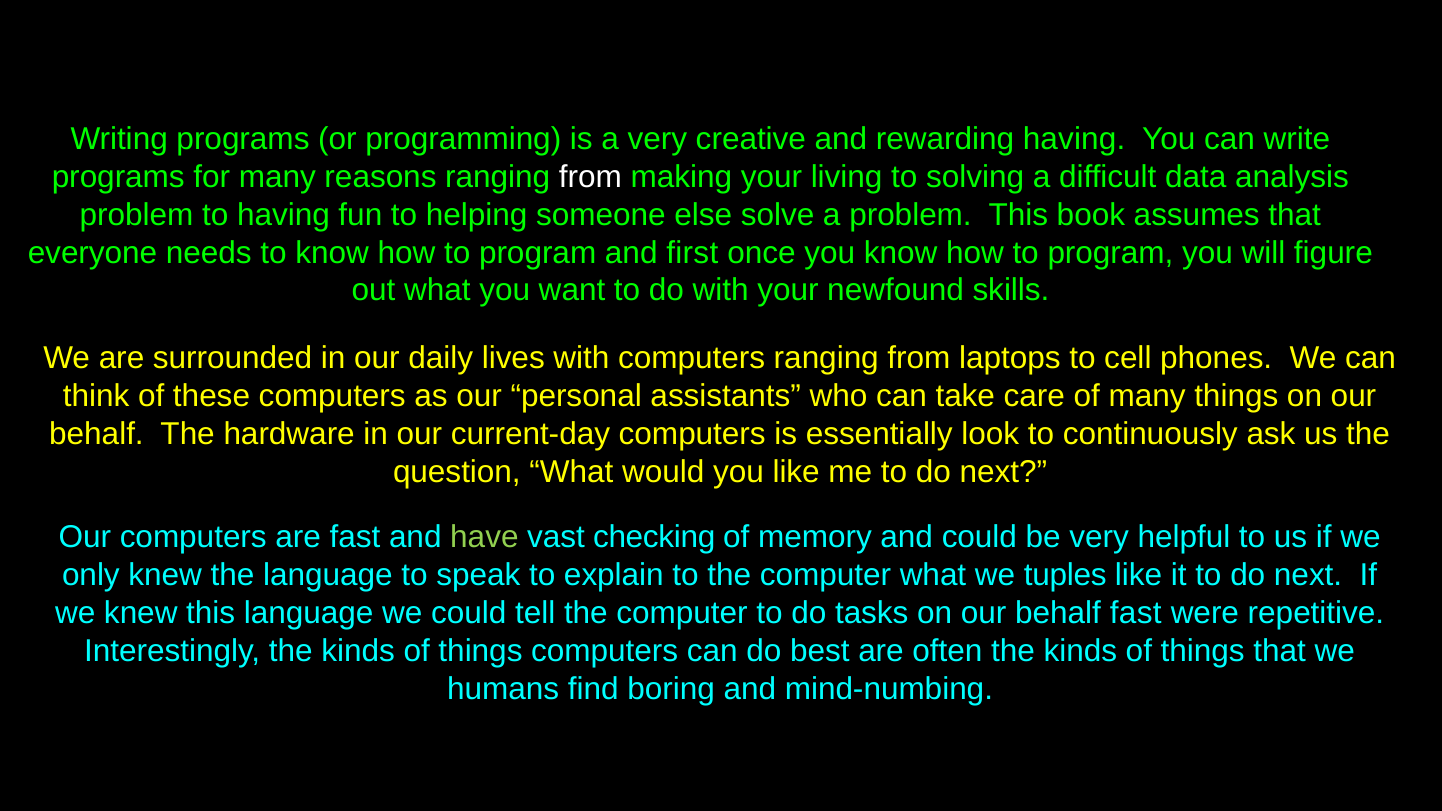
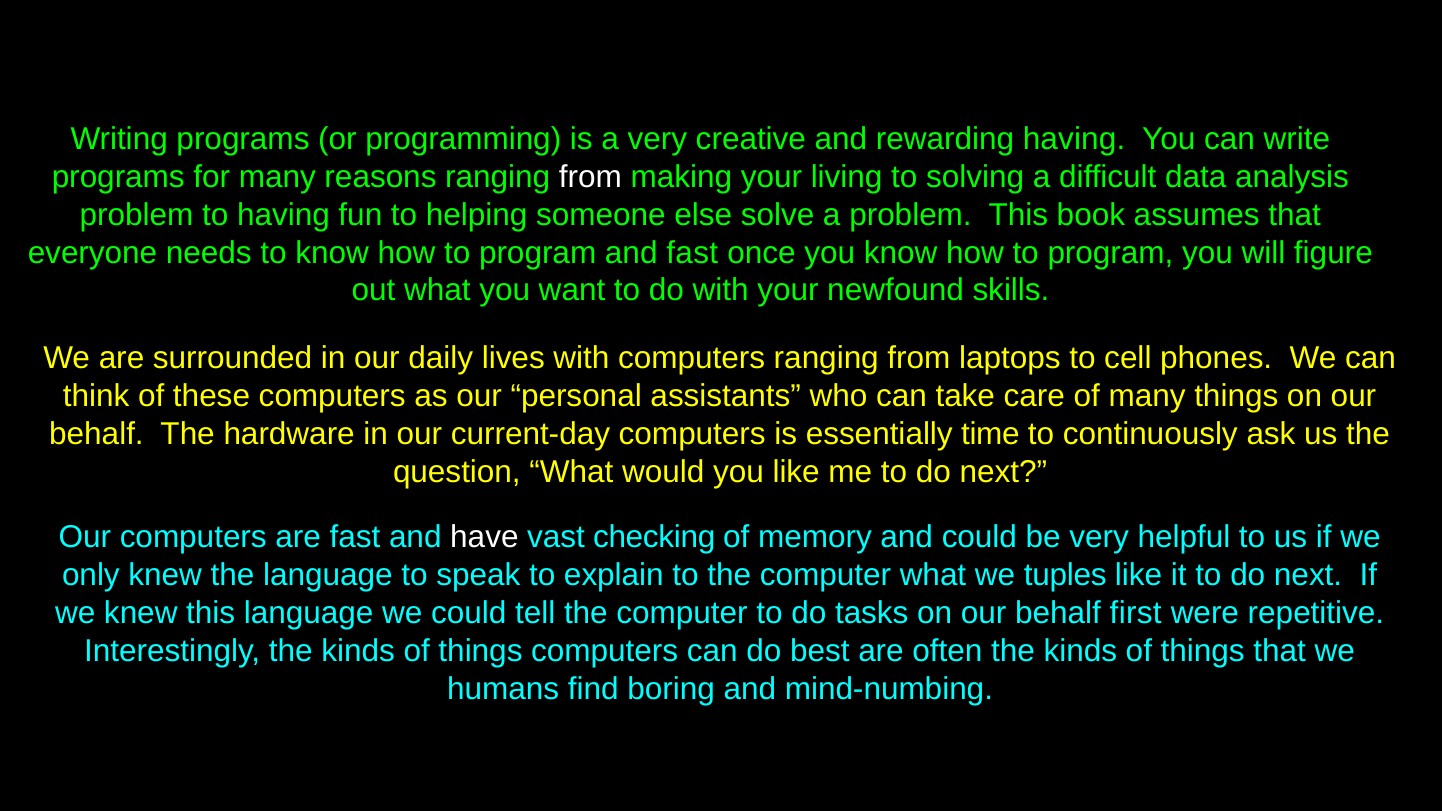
and first: first -> fast (692, 253)
look: look -> time (990, 434)
have colour: light green -> white (484, 537)
behalf fast: fast -> first (1136, 613)
